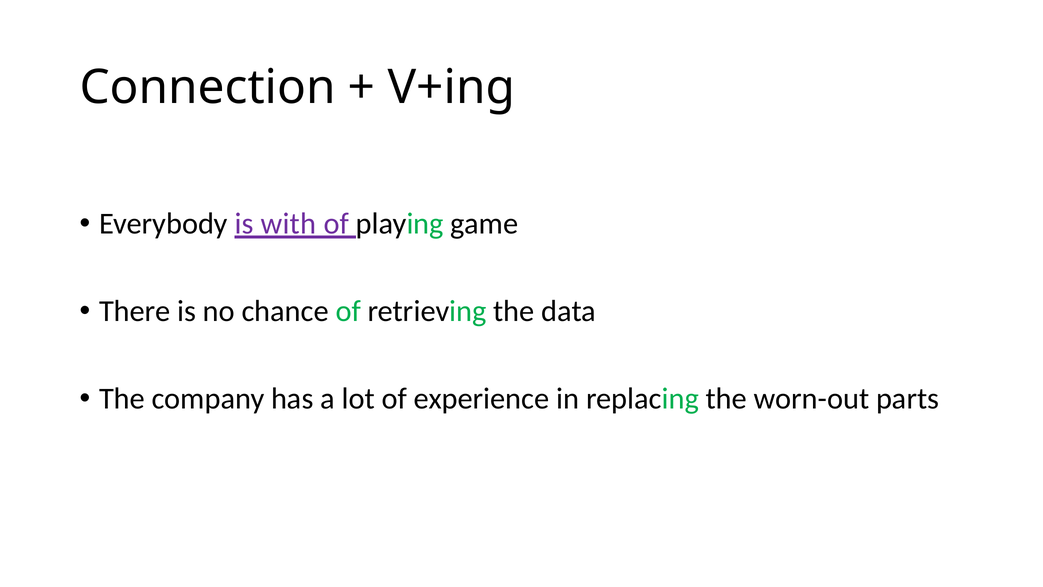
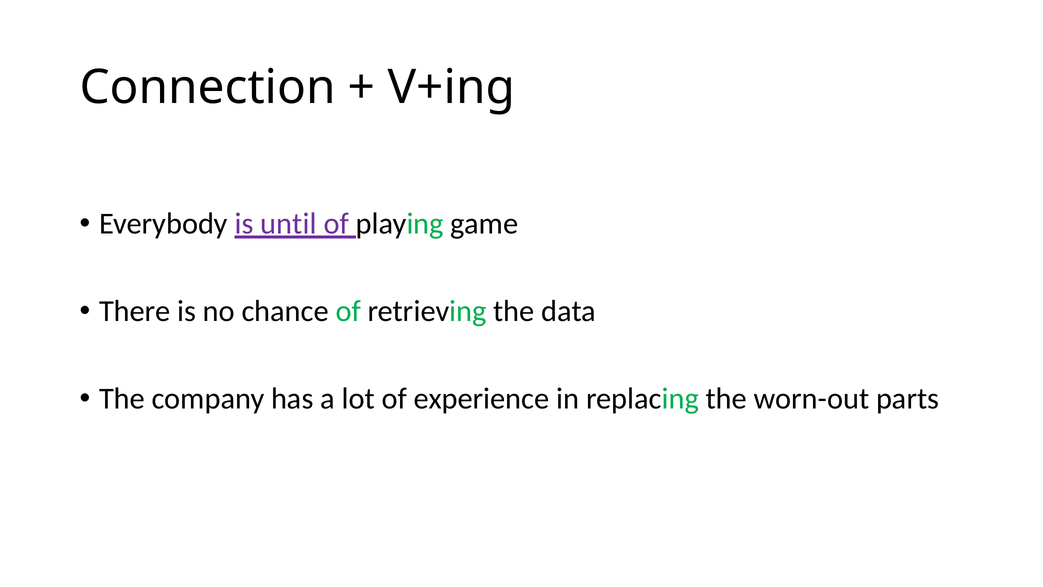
with: with -> until (289, 224)
